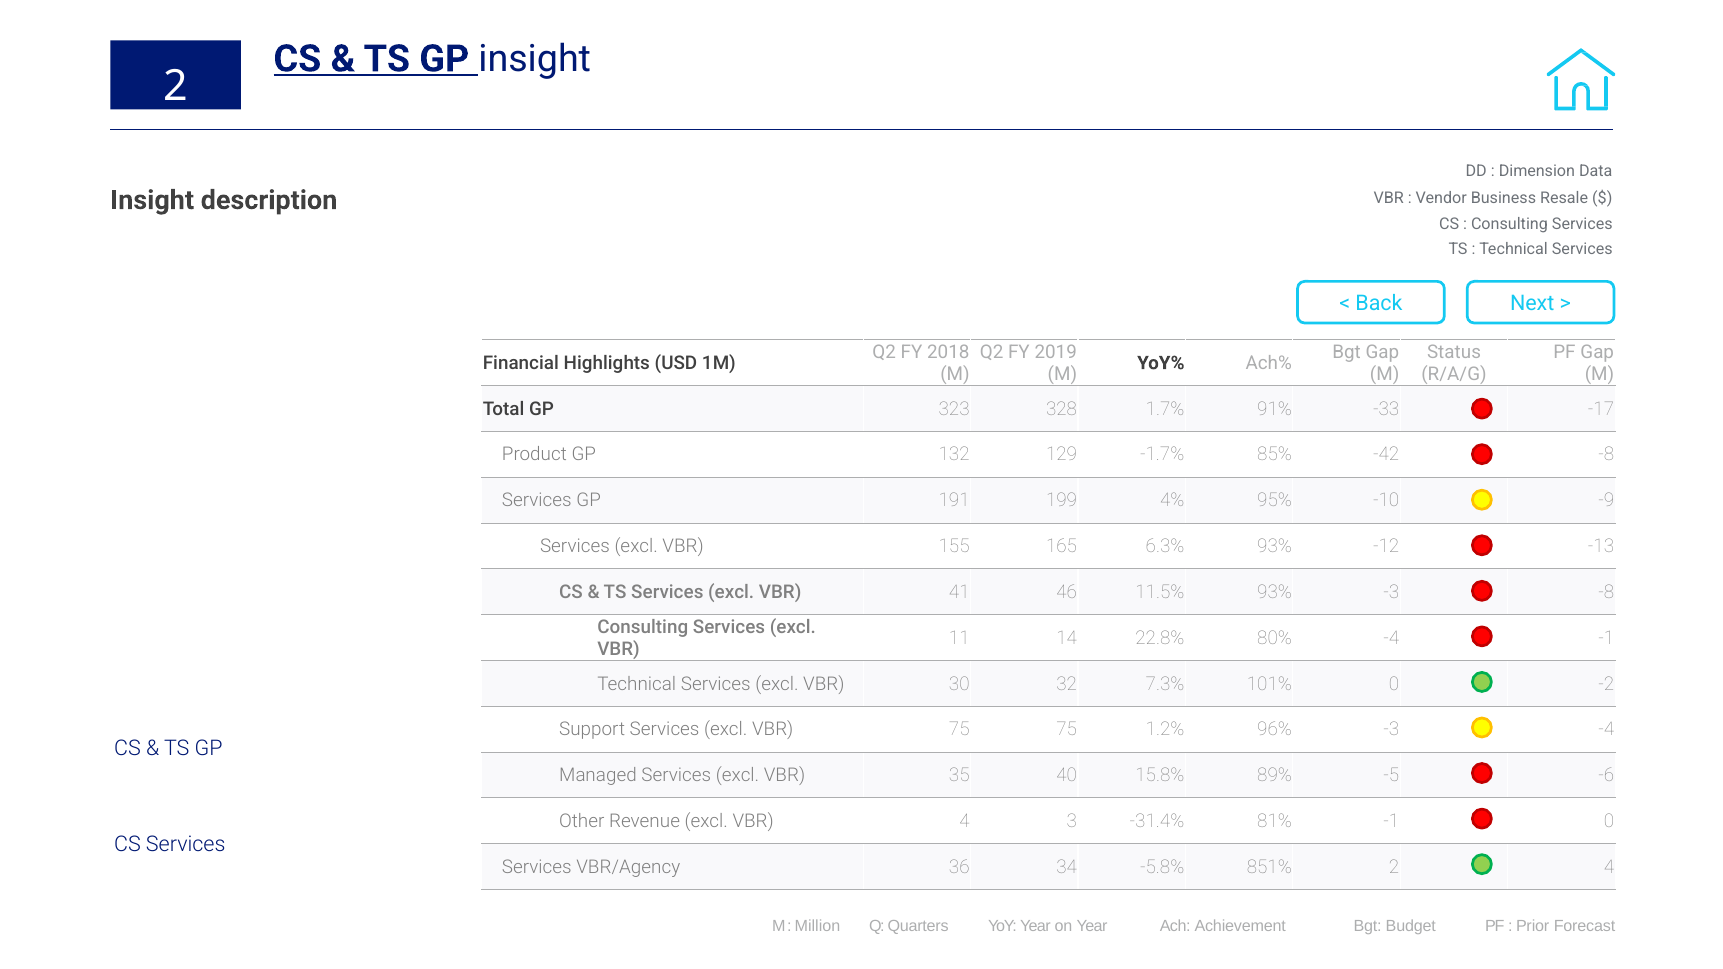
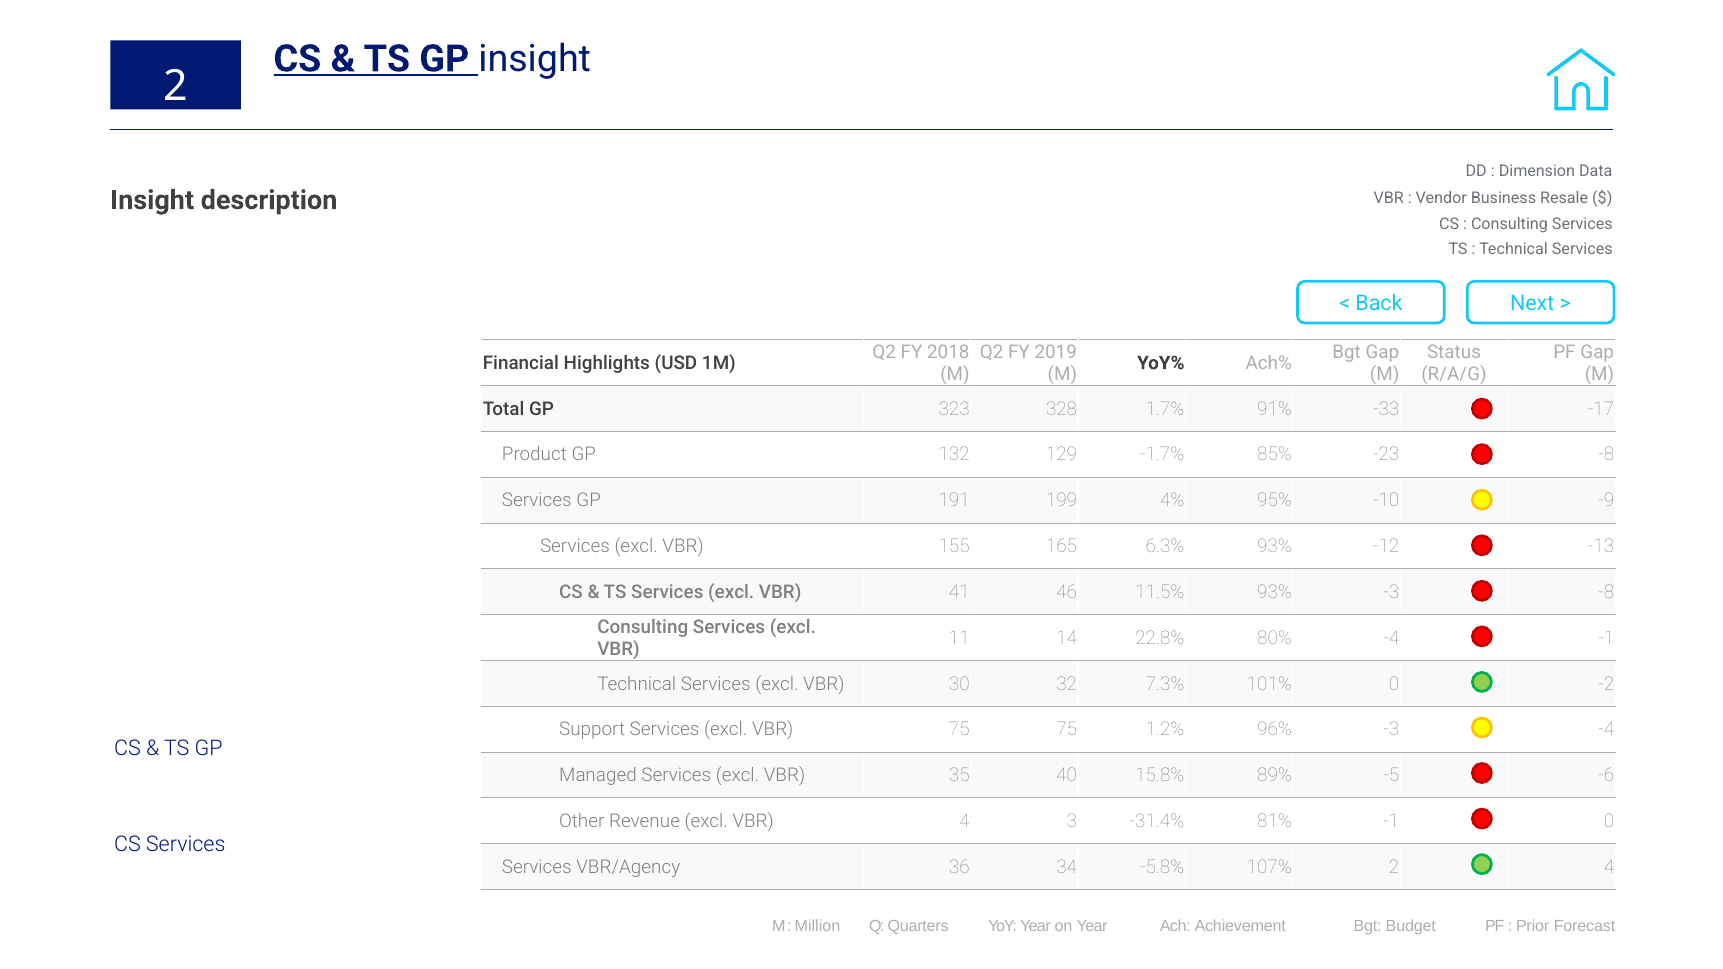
-42: -42 -> -23 (1386, 455)
851%: 851% -> 107% (1269, 867)
